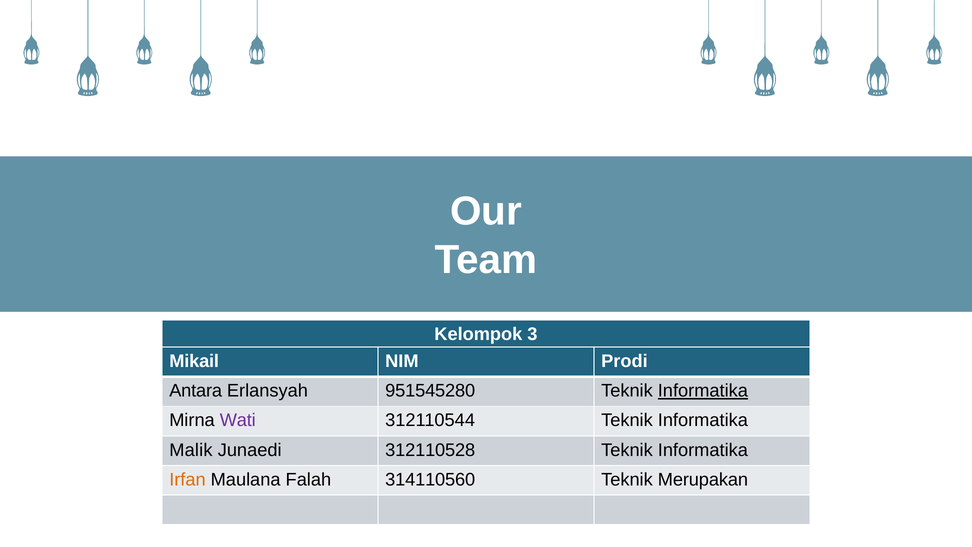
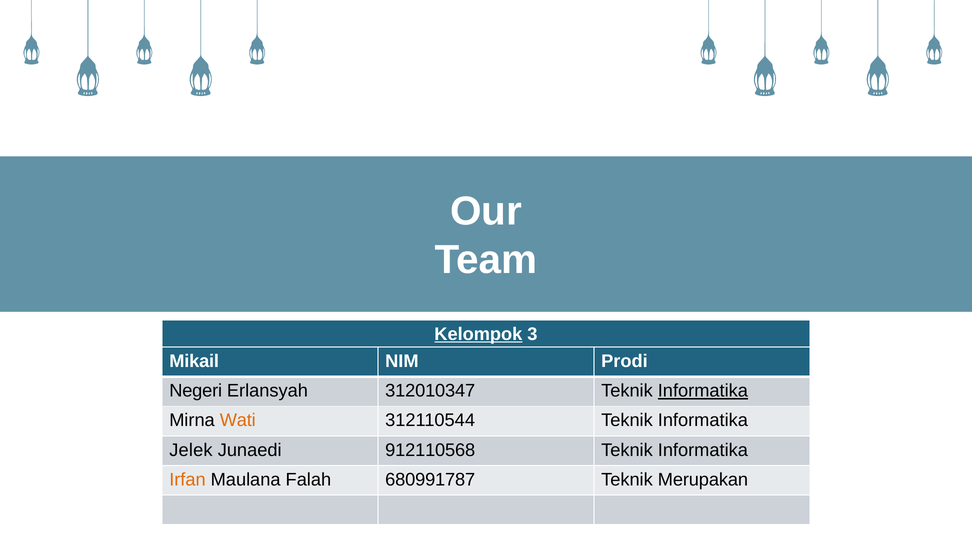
Kelompok underline: none -> present (478, 334)
Antara: Antara -> Negeri (196, 391)
951545280: 951545280 -> 312010347 (430, 391)
Wati colour: purple -> orange (238, 420)
Malik: Malik -> Jelek (191, 450)
312110528: 312110528 -> 912110568 (430, 450)
314110560: 314110560 -> 680991787 (430, 479)
